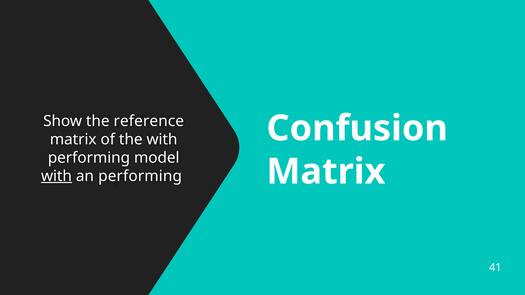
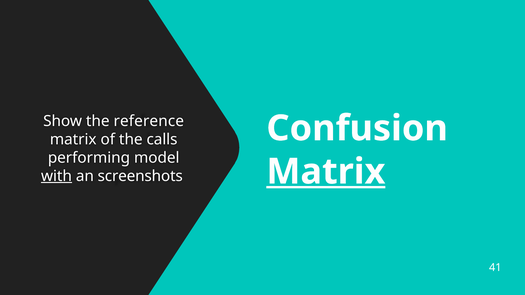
the with: with -> calls (162, 140)
Matrix underline: none -> present (326, 172)
an performing: performing -> screenshots (140, 176)
